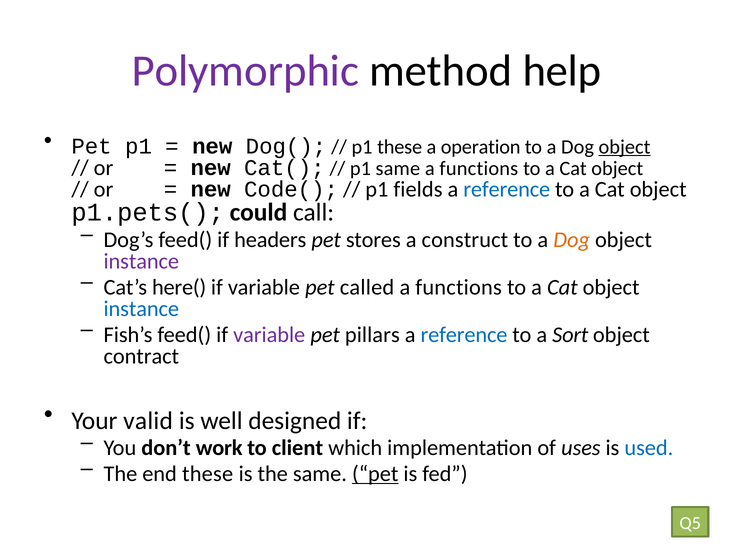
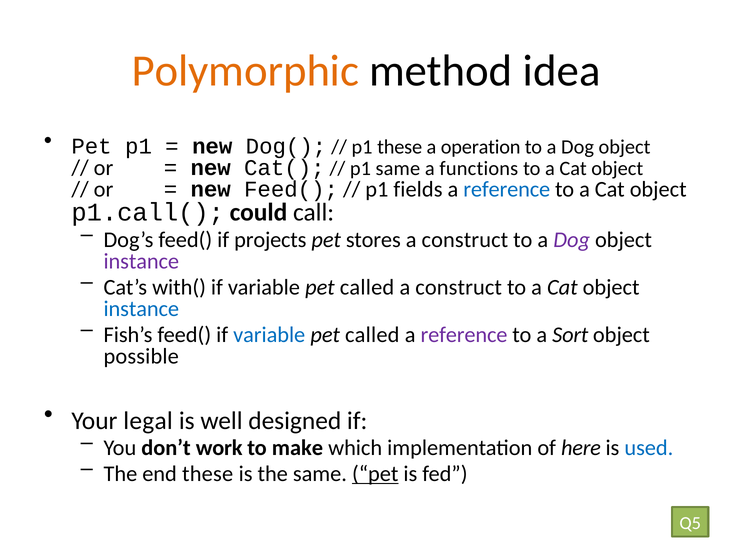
Polymorphic colour: purple -> orange (245, 71)
help: help -> idea (562, 71)
object underline: present -> none (625, 147)
new Code(: Code( -> Feed( (291, 189)
p1.pets(: p1.pets( -> p1.call( (148, 212)
headers: headers -> projects (270, 240)
Dog colour: orange -> purple (572, 240)
here(: here( -> with( (179, 287)
functions: functions -> construct (459, 287)
variable colour: purple -> blue (269, 335)
pillars: pillars -> called (372, 335)
reference colour: blue -> purple (464, 335)
contract: contract -> possible (141, 356)
valid: valid -> legal (148, 420)
client: client -> make (297, 448)
uses: uses -> here (581, 448)
